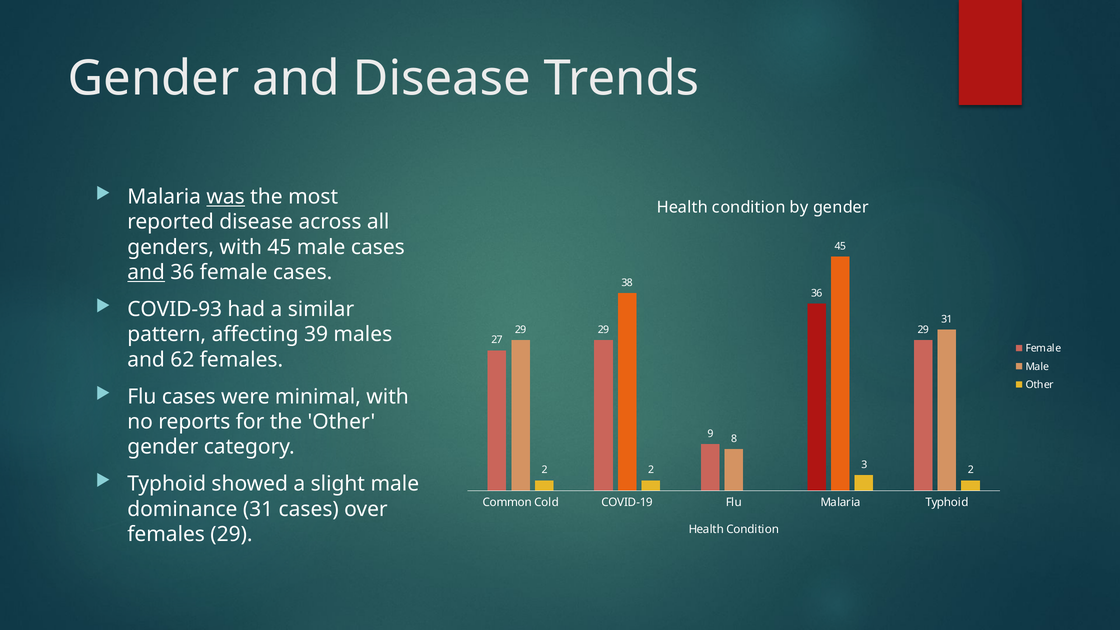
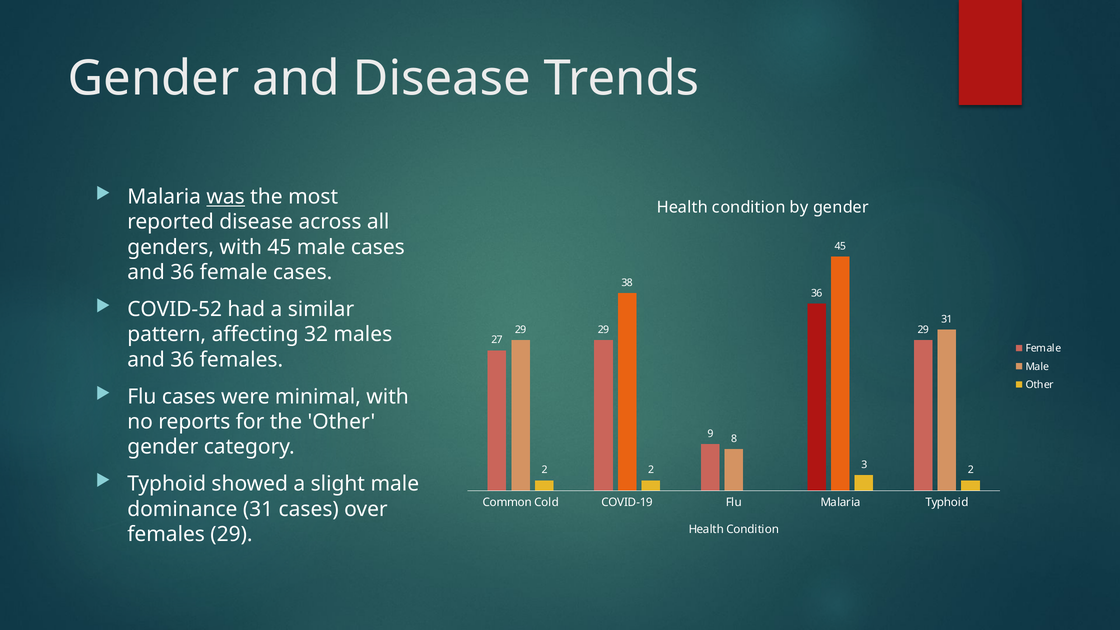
and underline: present -> none (146, 272)
COVID-93: COVID-93 -> COVID-52 (175, 309)
39: 39 -> 32 (316, 335)
62: 62 -> 36 (182, 360)
